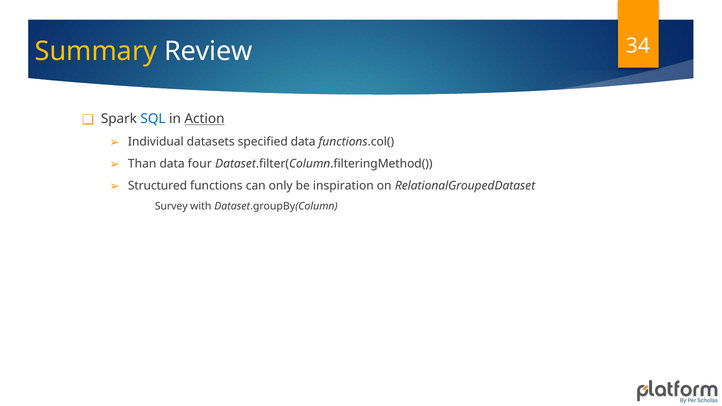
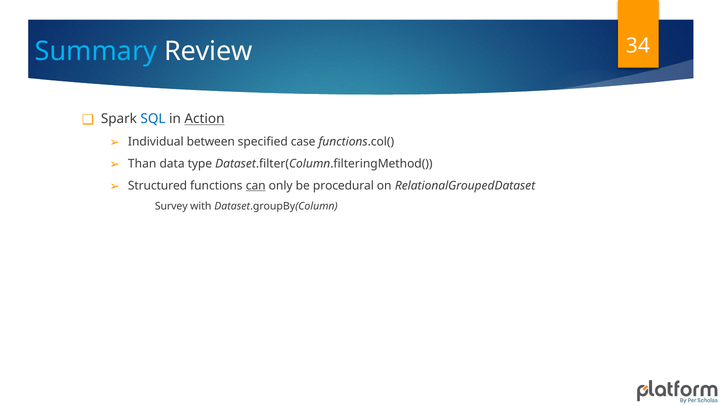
Summary colour: yellow -> light blue (96, 52)
datasets: datasets -> between (211, 142)
specified data: data -> case (303, 142)
four: four -> type (200, 164)
can underline: none -> present (256, 186)
inspiration: inspiration -> procedural (343, 186)
